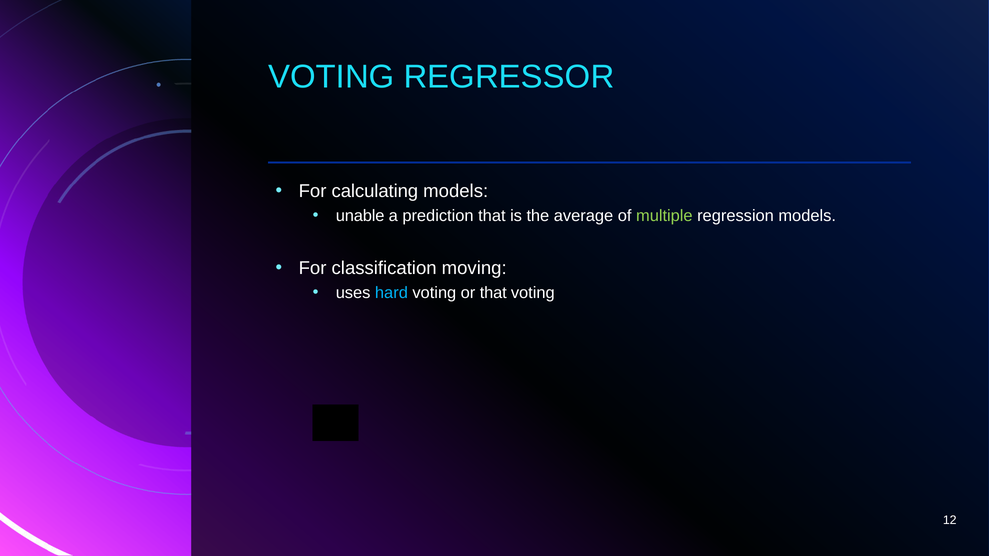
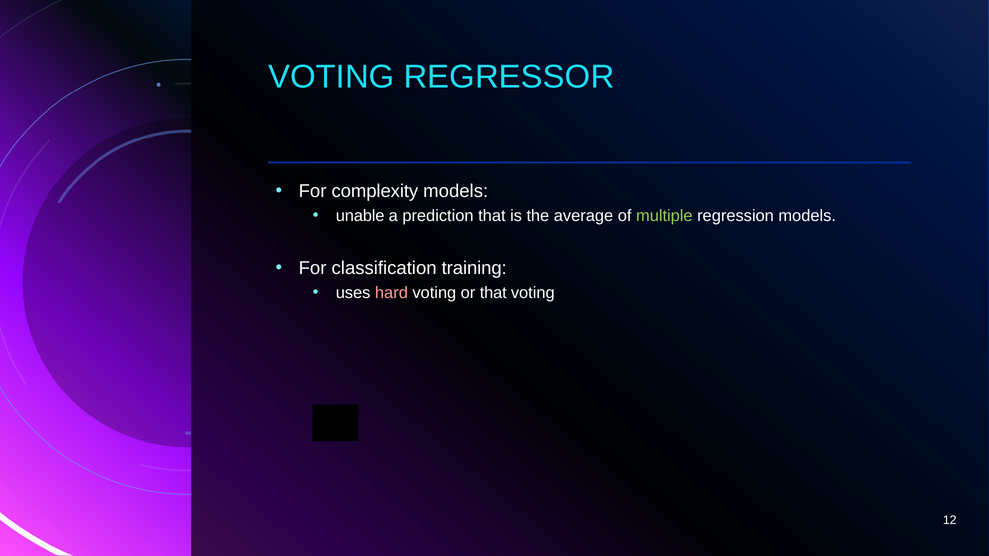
calculating: calculating -> complexity (375, 191)
moving: moving -> training (474, 268)
hard colour: light blue -> pink (391, 293)
